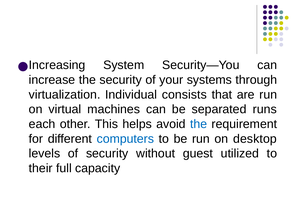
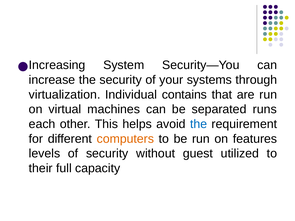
consists: consists -> contains (184, 95)
computers colour: blue -> orange (125, 139)
desktop: desktop -> features (255, 139)
